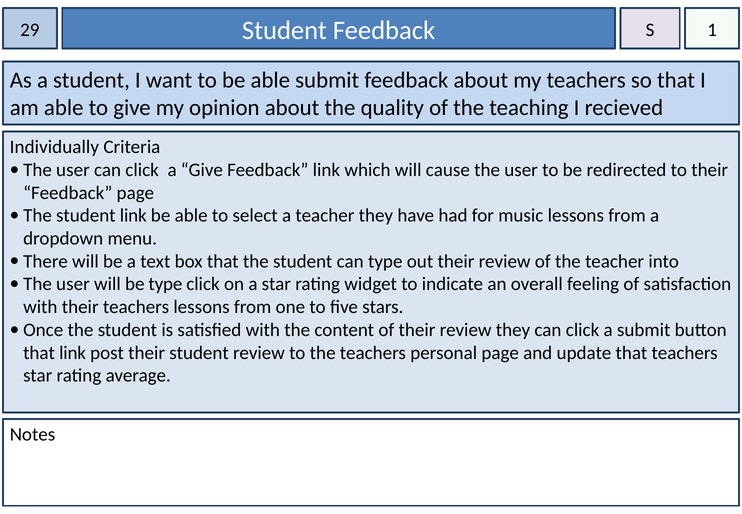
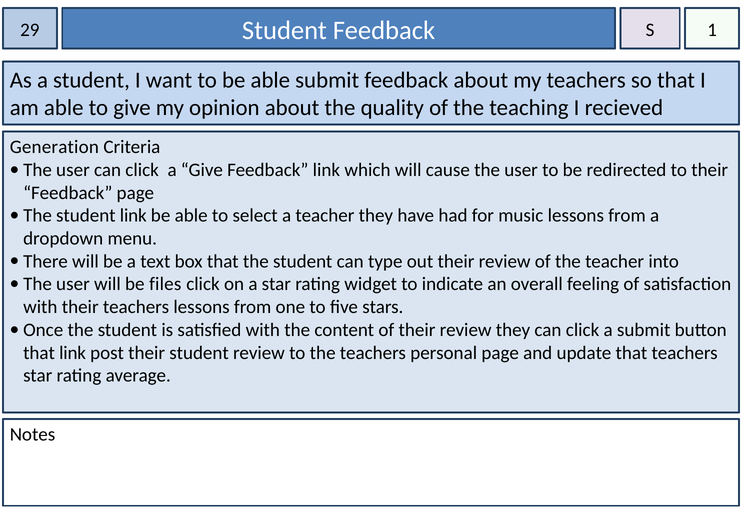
Individually: Individually -> Generation (54, 147)
be type: type -> files (165, 284)
